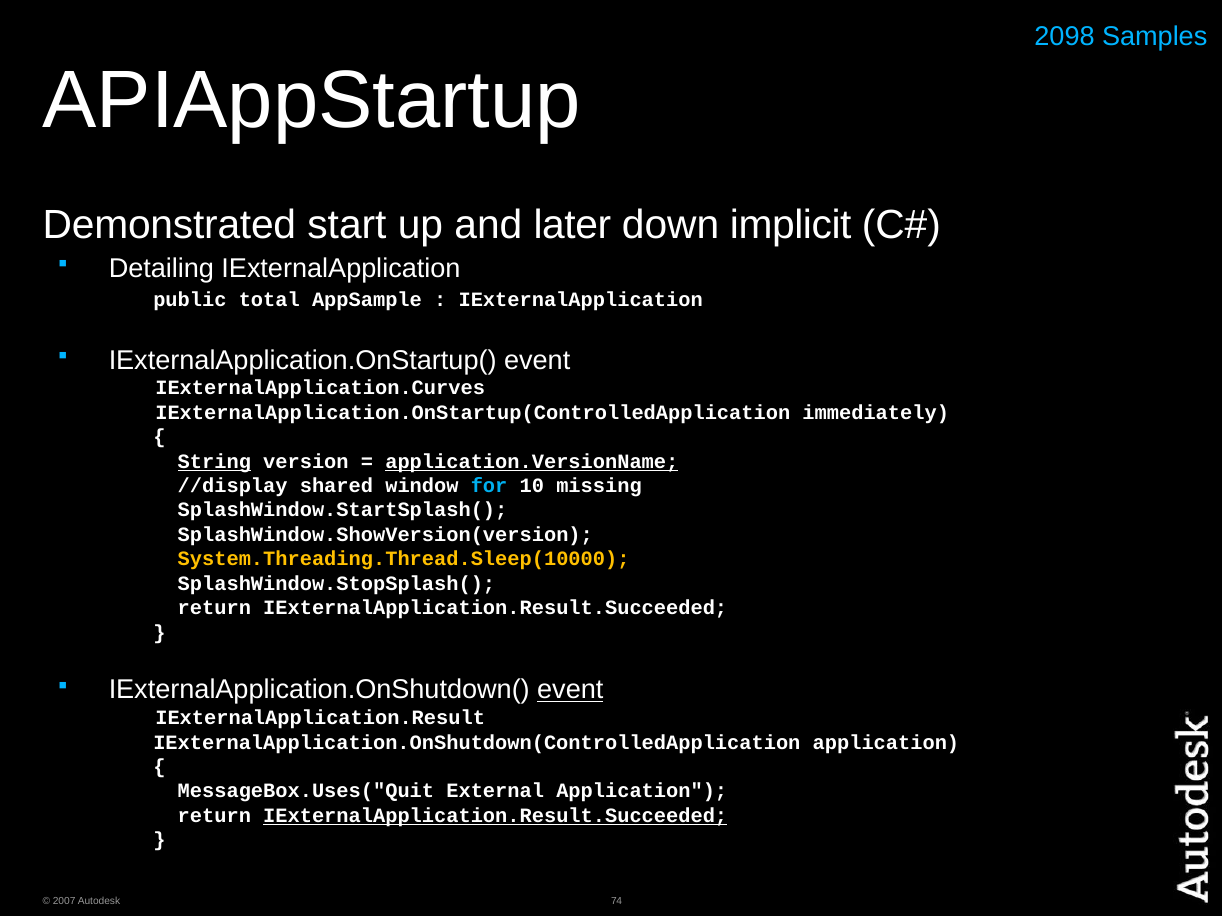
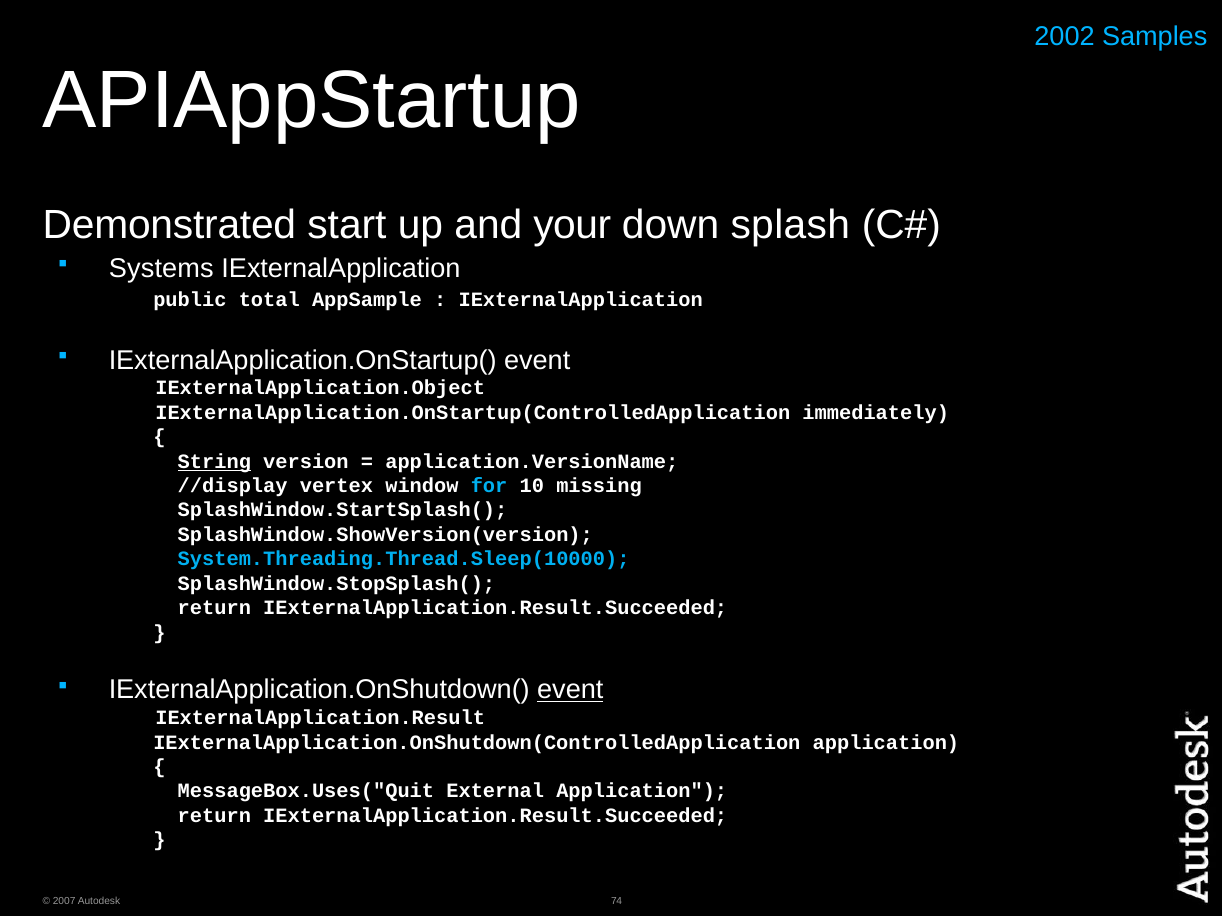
2098: 2098 -> 2002 (1065, 36)
later: later -> your (572, 225)
implicit: implicit -> splash (790, 225)
Detailing: Detailing -> Systems (161, 269)
IExternalApplication.Curves: IExternalApplication.Curves -> IExternalApplication.Object (320, 388)
application.VersionName underline: present -> none (532, 462)
shared: shared -> vertex (336, 486)
System.Threading.Thread.Sleep(10000 colour: yellow -> light blue (404, 559)
IExternalApplication.Result.Succeeded underline: present -> none (495, 816)
